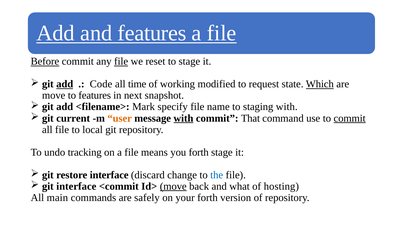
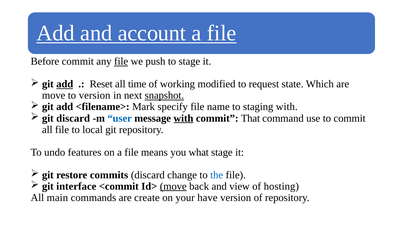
and features: features -> account (152, 33)
Before underline: present -> none (45, 61)
reset: reset -> push (155, 61)
Code: Code -> Reset (101, 84)
Which underline: present -> none (320, 84)
to features: features -> version (95, 95)
snapshot underline: none -> present (164, 95)
git current: current -> discard (73, 118)
user colour: orange -> blue (120, 118)
commit underline: present -> none (350, 118)
tracking: tracking -> features (85, 152)
you forth: forth -> what (199, 152)
restore interface: interface -> commits (109, 175)
what: what -> view (240, 186)
safely: safely -> create (147, 197)
your forth: forth -> have (207, 197)
